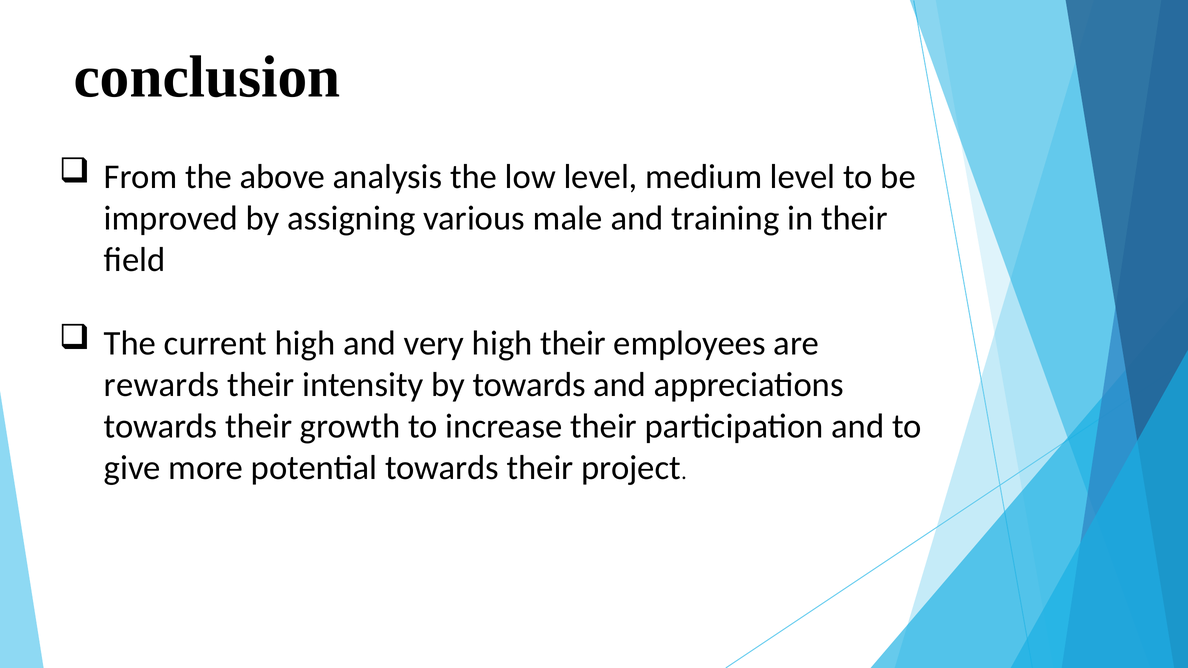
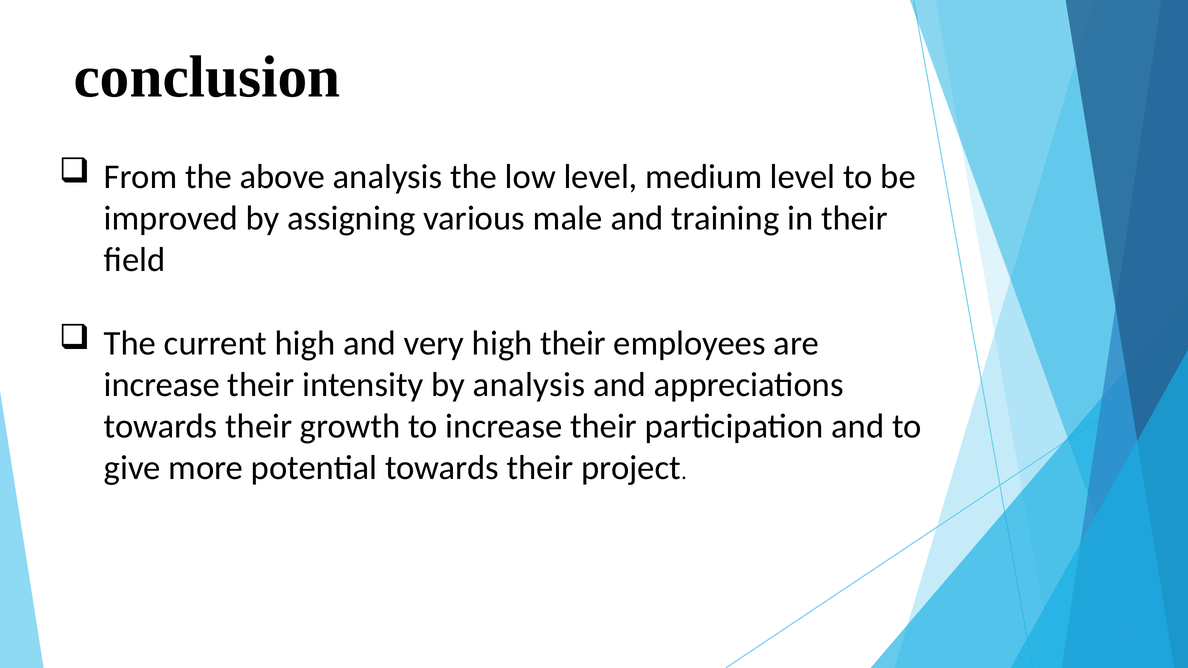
rewards: rewards -> increase (162, 385)
by towards: towards -> analysis (529, 385)
